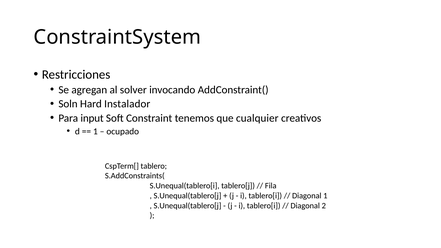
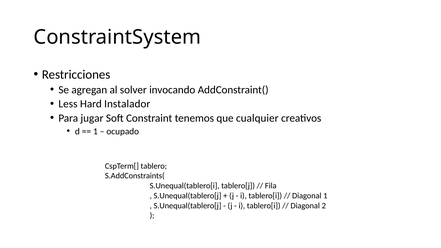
Soln: Soln -> Less (68, 104)
input: input -> jugar (92, 118)
